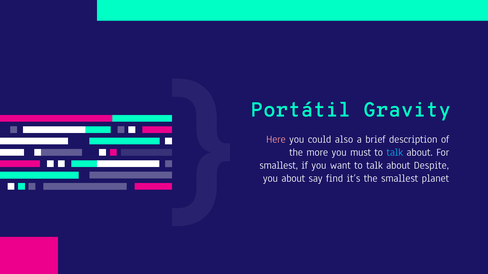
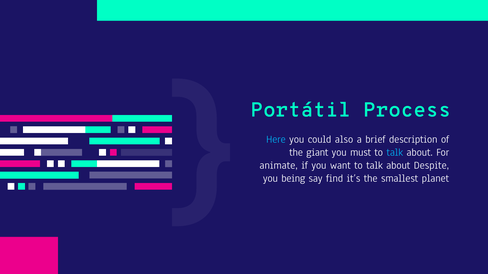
Gravity: Gravity -> Process (407, 110)
Here colour: pink -> light blue (276, 140)
more: more -> giant (317, 153)
smallest: smallest -> animate (279, 166)
you about: about -> being (293, 179)
